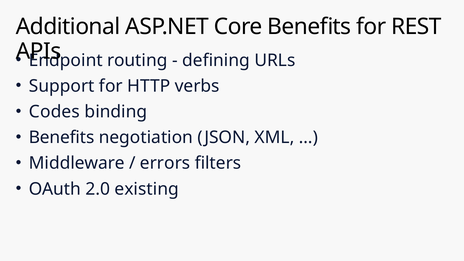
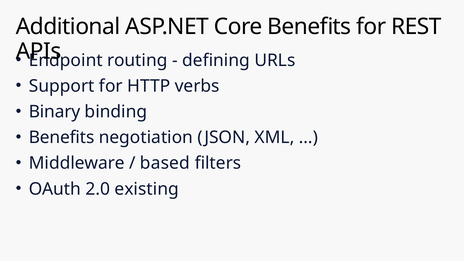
Codes: Codes -> Binary (55, 112)
errors: errors -> based (165, 163)
